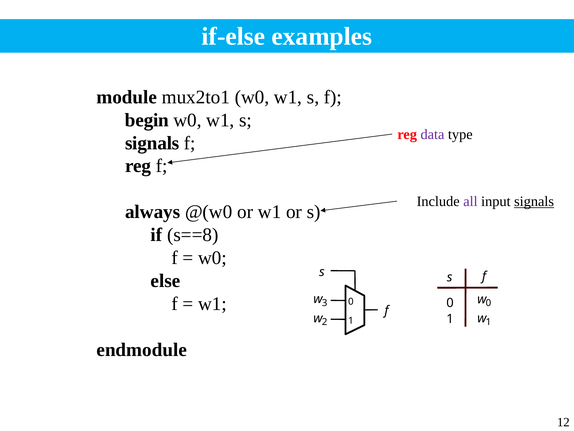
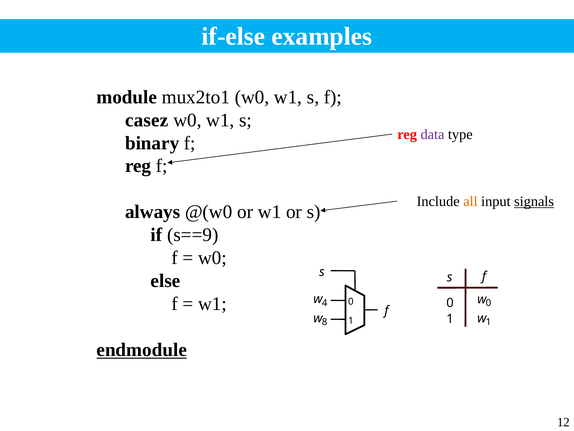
begin: begin -> casez (147, 120)
signals: signals -> binary (152, 143)
all colour: purple -> orange (470, 201)
s==8: s==8 -> s==9 (193, 235)
3: 3 -> 4 (325, 303)
2: 2 -> 8 (325, 322)
endmodule underline: none -> present (142, 349)
